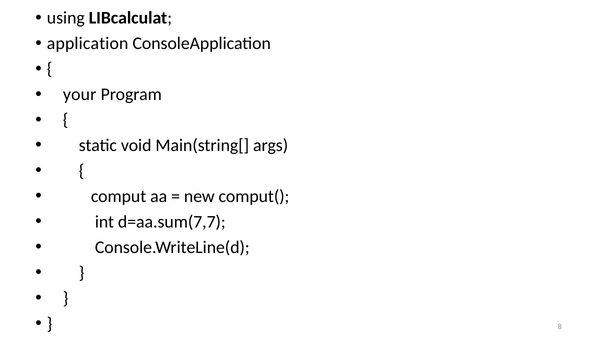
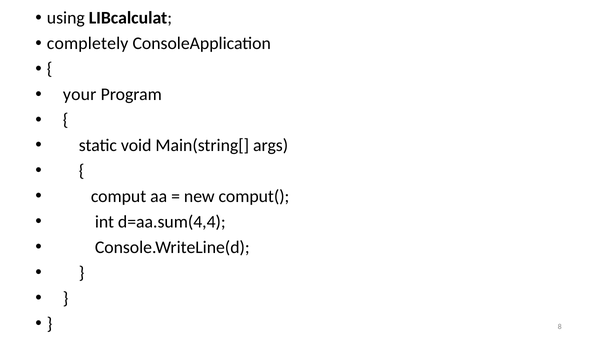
application: application -> completely (88, 43)
d=aa.sum(7,7: d=aa.sum(7,7 -> d=aa.sum(4,4 (172, 222)
